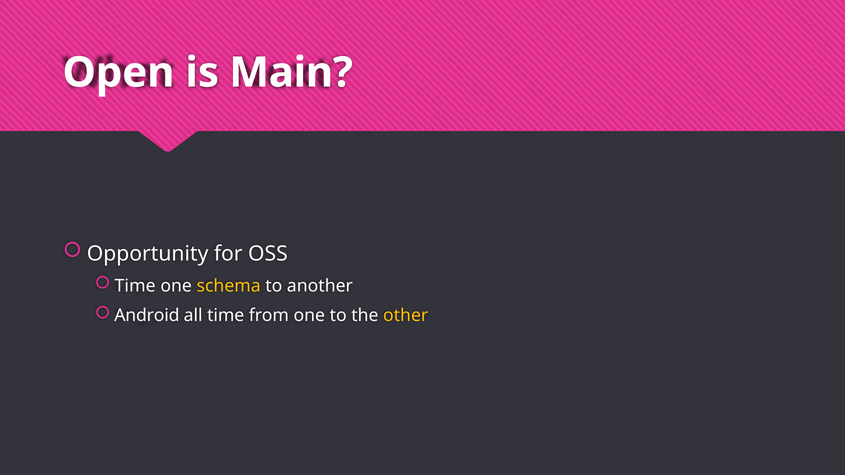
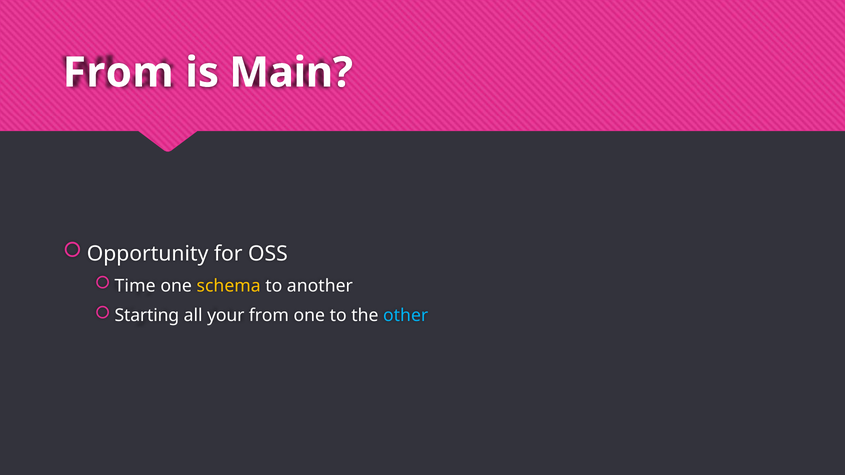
Open: Open -> From (118, 73)
Android: Android -> Starting (147, 316)
all time: time -> your (226, 316)
other colour: yellow -> light blue (406, 316)
